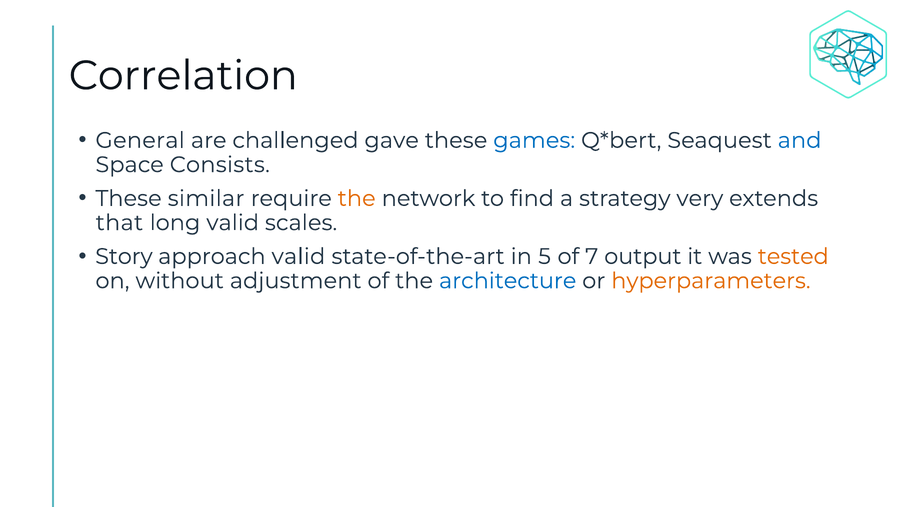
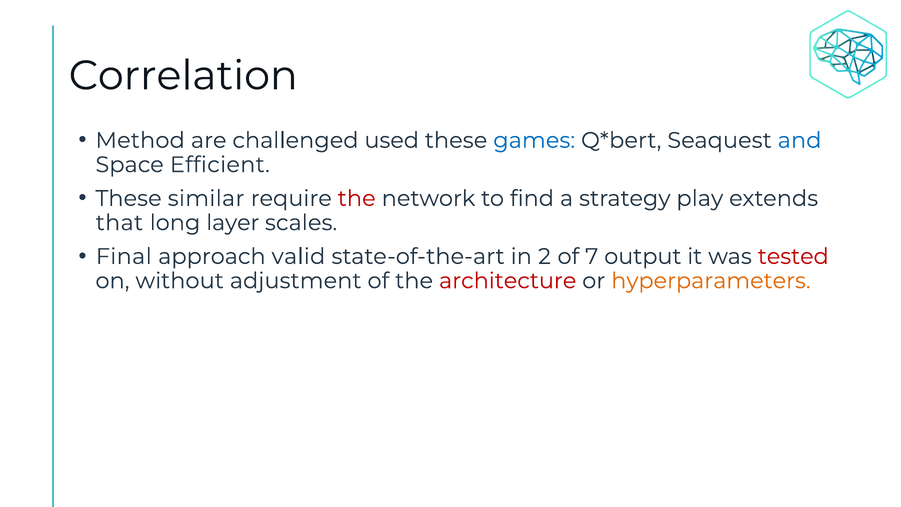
General: General -> Method (140, 140)
gave: gave -> used (392, 140)
Consists: Consists -> Efficient (220, 165)
the colour: orange -> red (357, 198)
very: very -> play (700, 198)
long valid: valid -> layer (233, 223)
Story: Story -> Final (124, 256)
5: 5 -> 2 (545, 256)
tested colour: orange -> red (793, 256)
architecture colour: blue -> red (508, 281)
